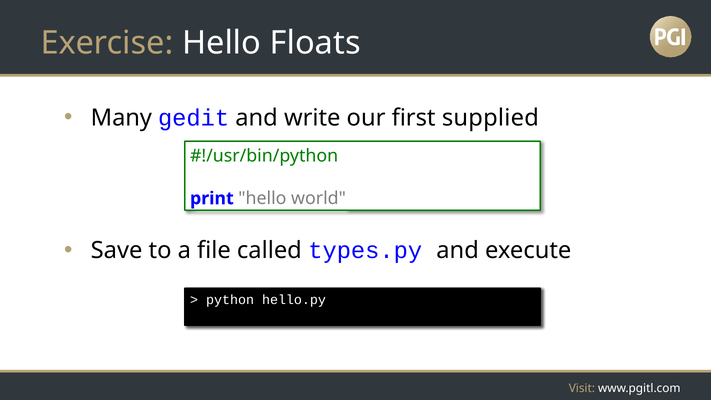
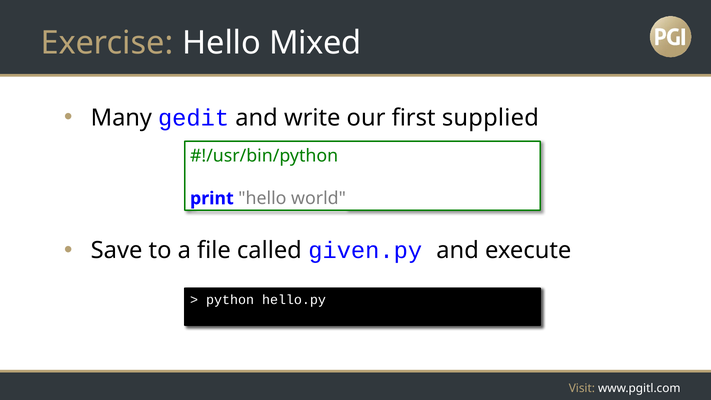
Floats: Floats -> Mixed (315, 43)
types.py: types.py -> given.py (365, 250)
